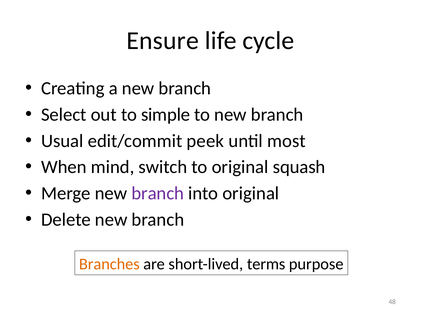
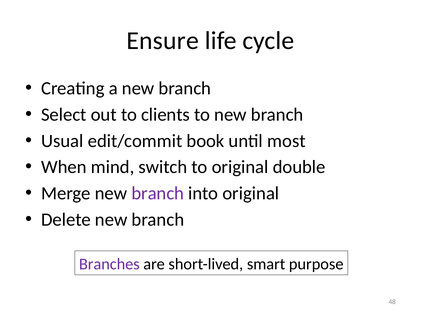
simple: simple -> clients (166, 115)
peek: peek -> book (206, 141)
squash: squash -> double (299, 167)
Branches colour: orange -> purple (109, 264)
terms: terms -> smart (266, 264)
